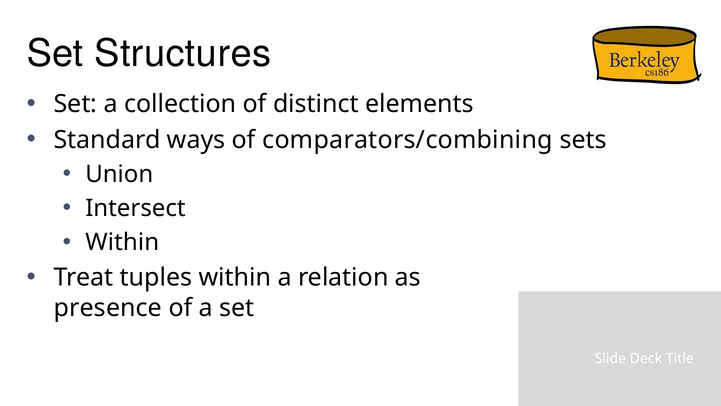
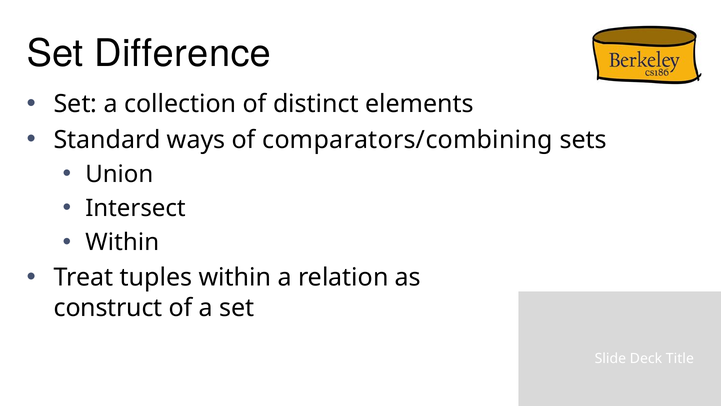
Structures: Structures -> Difference (183, 54)
presence: presence -> construct (108, 307)
